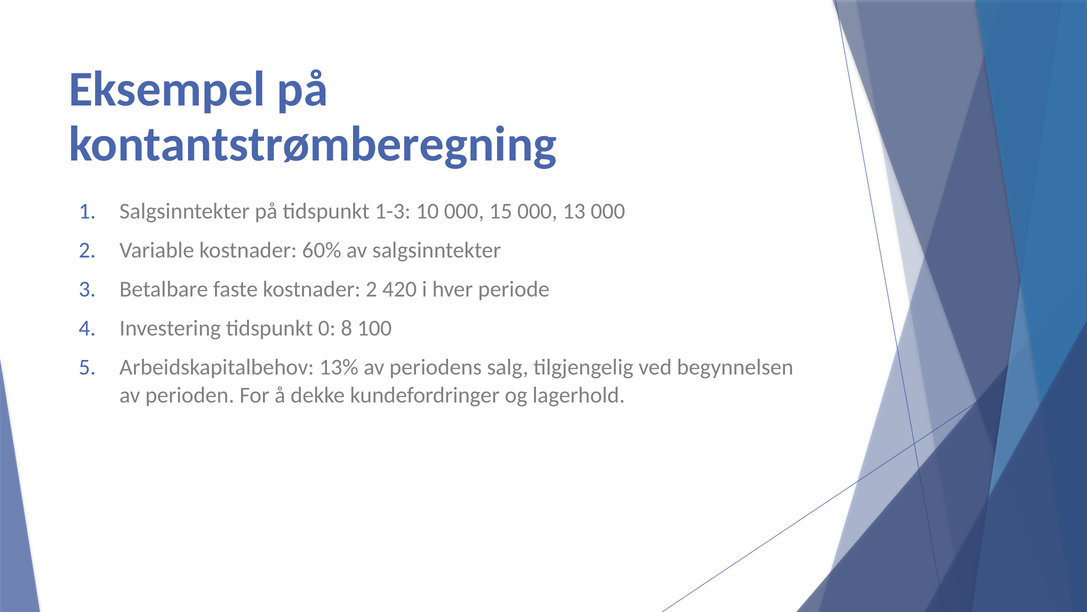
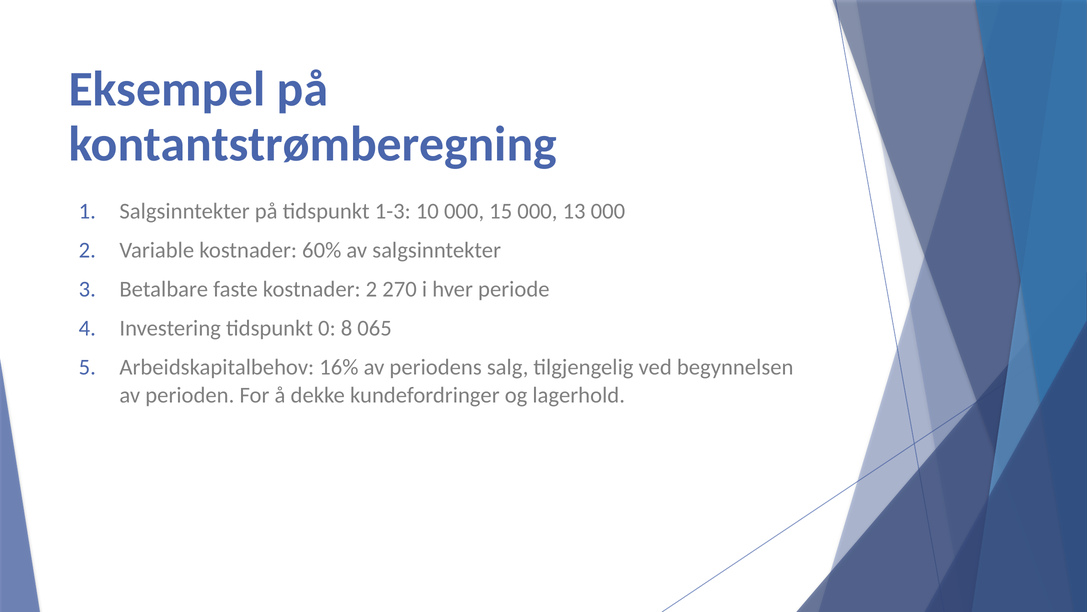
420: 420 -> 270 (400, 289)
100: 100 -> 065 (375, 328)
13%: 13% -> 16% (339, 367)
